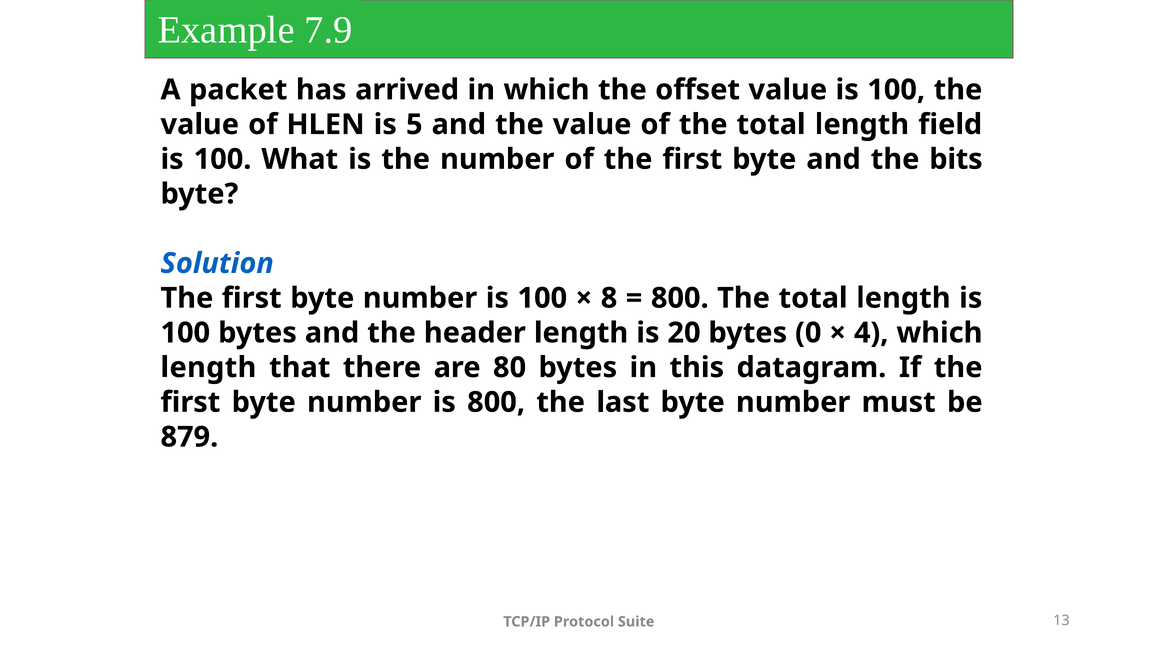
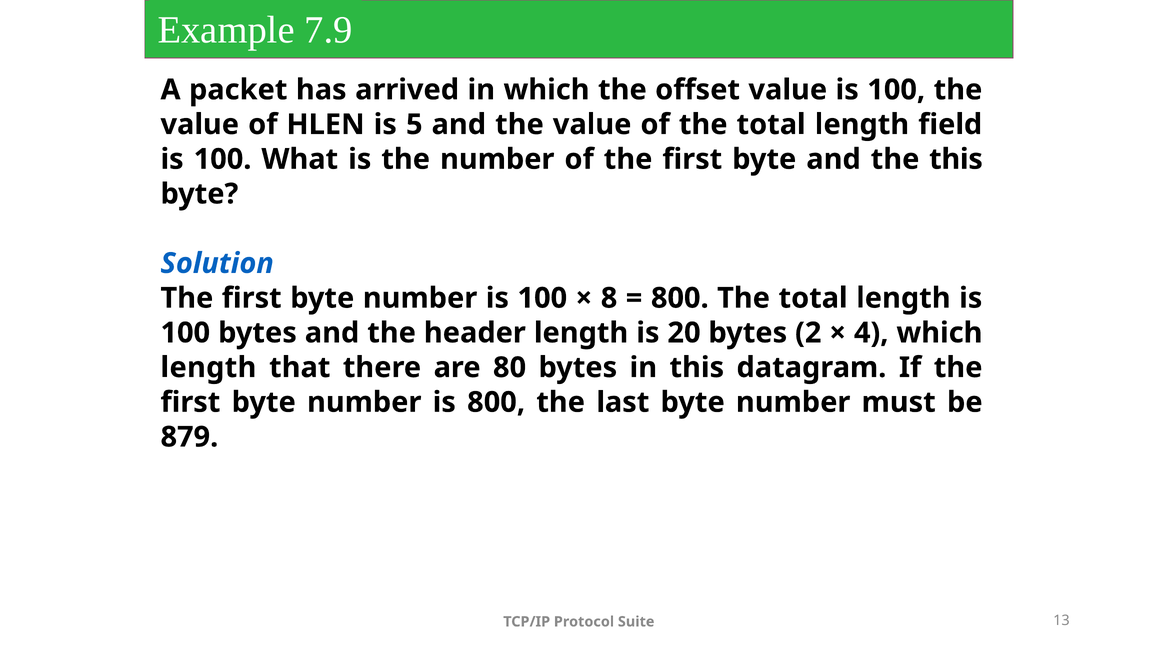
the bits: bits -> this (956, 159)
0: 0 -> 2 (808, 333)
